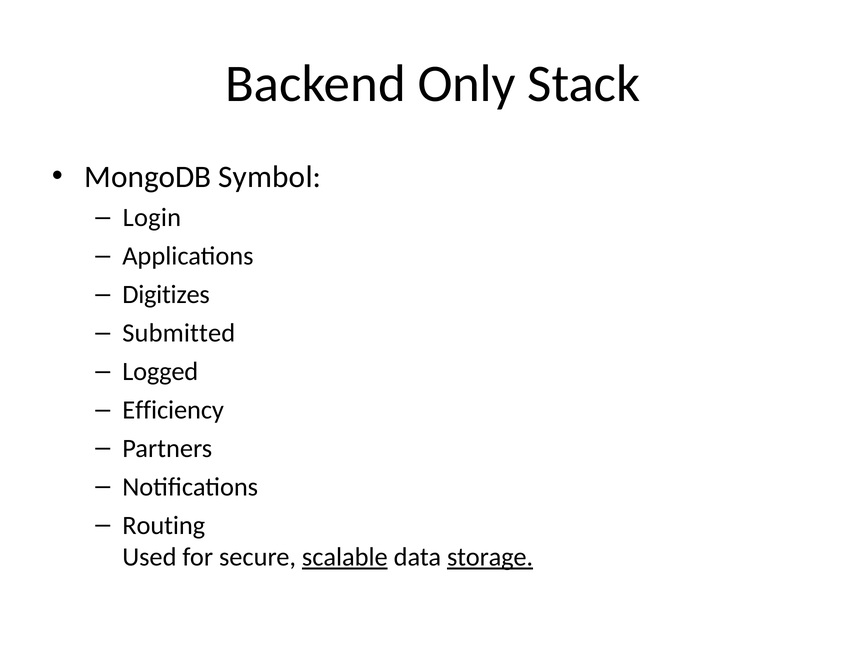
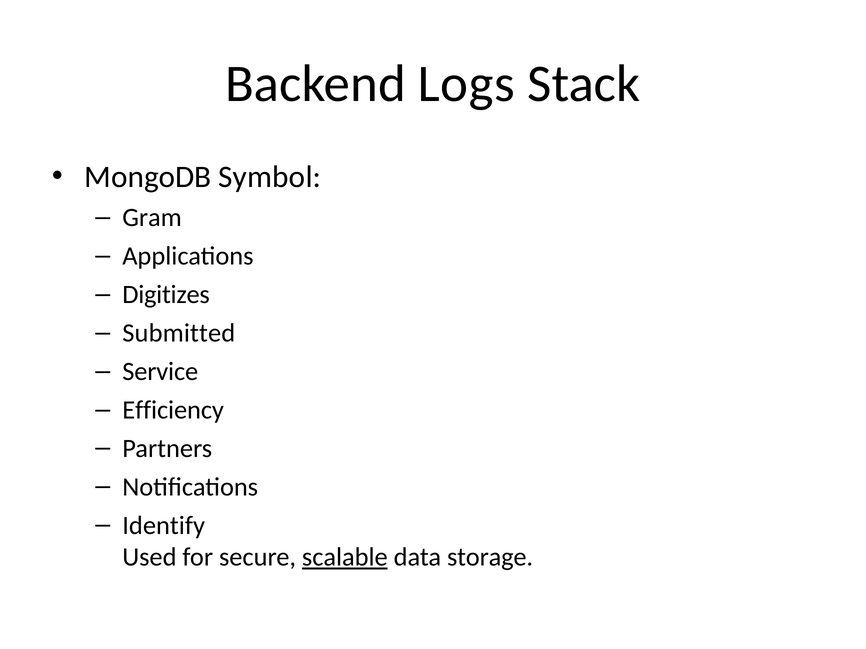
Only: Only -> Logs (466, 84)
Login: Login -> Gram (152, 218)
Logged: Logged -> Service (160, 372)
Routing: Routing -> Identify (164, 526)
storage underline: present -> none (490, 558)
